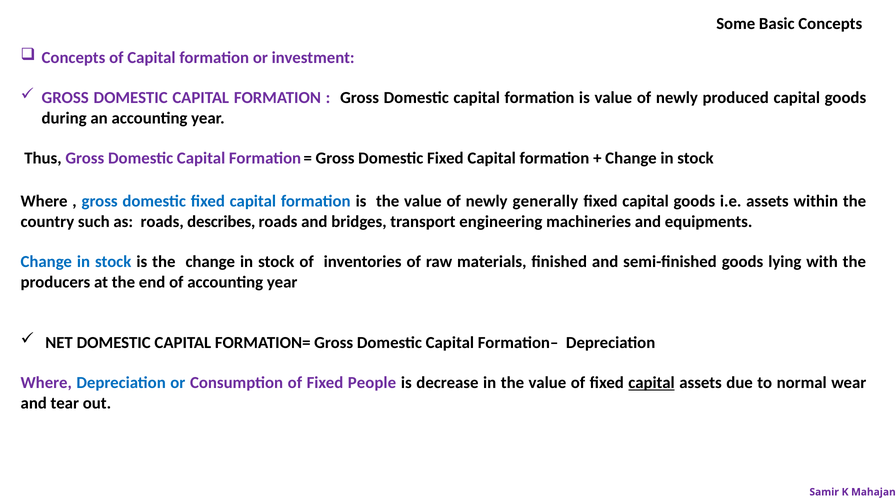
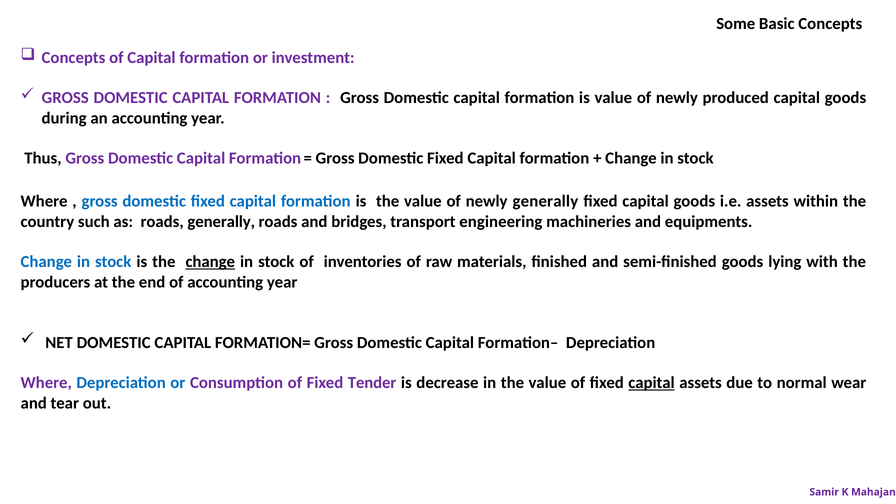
roads describes: describes -> generally (221, 222)
change underline: none -> present (210, 262)
People: People -> Tender (372, 383)
